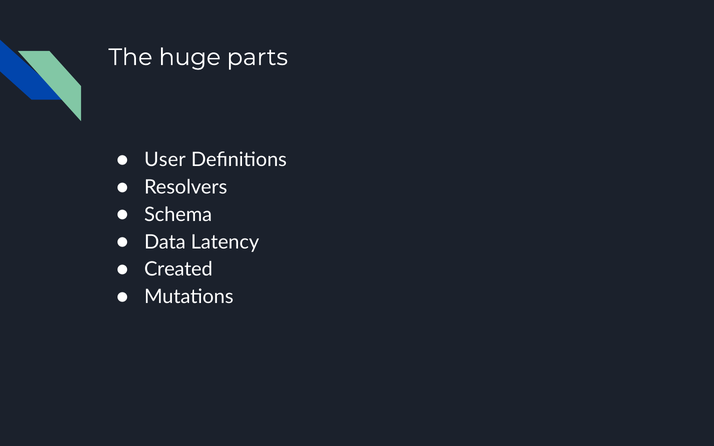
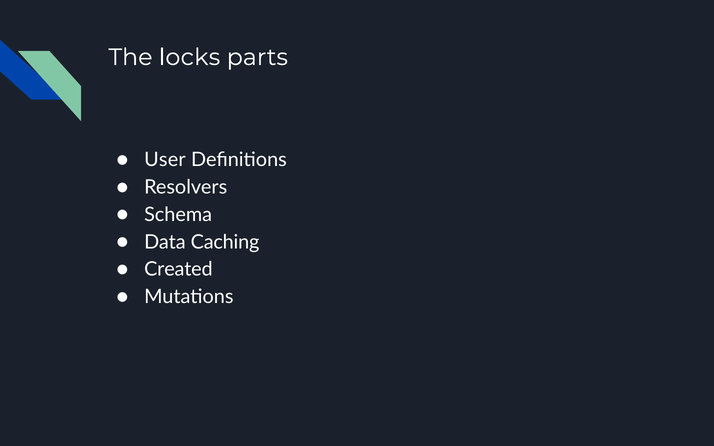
huge: huge -> locks (190, 57)
Latency: Latency -> Caching (225, 242)
